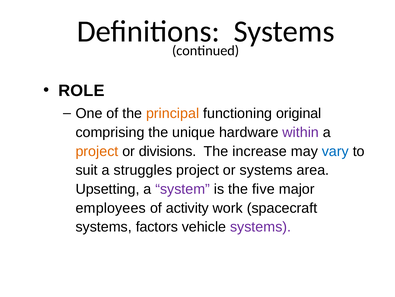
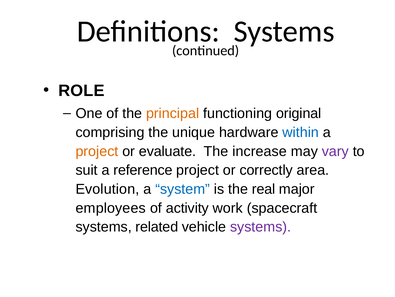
within colour: purple -> blue (301, 132)
divisions: divisions -> evaluate (168, 151)
vary colour: blue -> purple (335, 151)
struggles: struggles -> reference (143, 170)
or systems: systems -> correctly (266, 170)
Upsetting: Upsetting -> Evolution (107, 189)
system colour: purple -> blue (183, 189)
five: five -> real (264, 189)
factors: factors -> related (157, 226)
